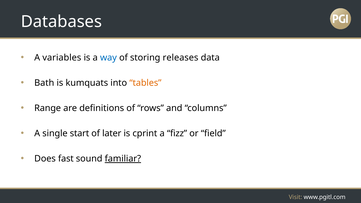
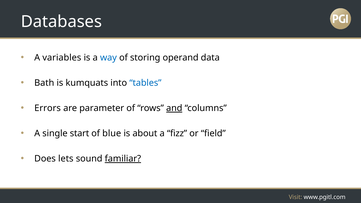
releases: releases -> operand (181, 58)
tables colour: orange -> blue (145, 83)
Range: Range -> Errors (48, 108)
definitions: definitions -> parameter (102, 108)
and underline: none -> present (174, 108)
later: later -> blue (112, 134)
cprint: cprint -> about (145, 134)
fast: fast -> lets (66, 159)
